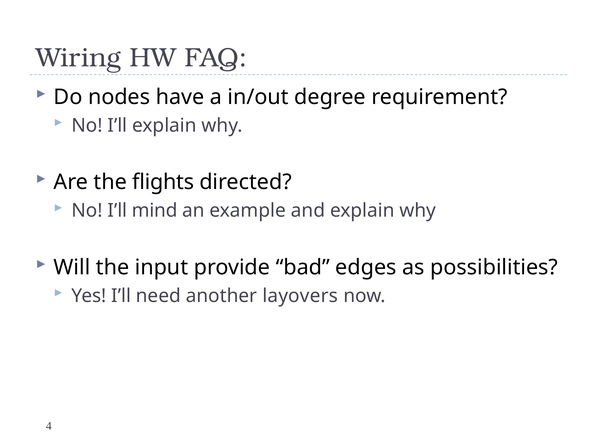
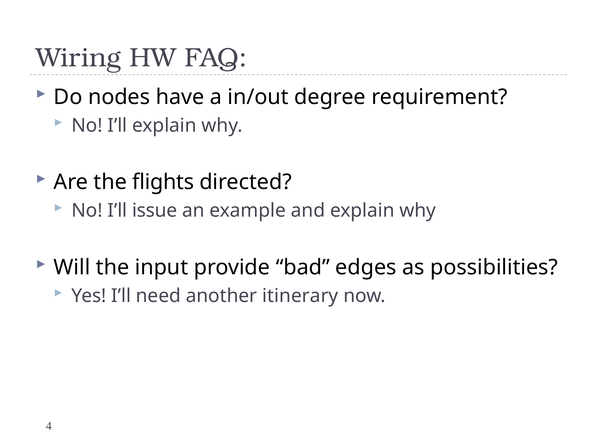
mind: mind -> issue (155, 210)
layovers: layovers -> itinerary (300, 296)
